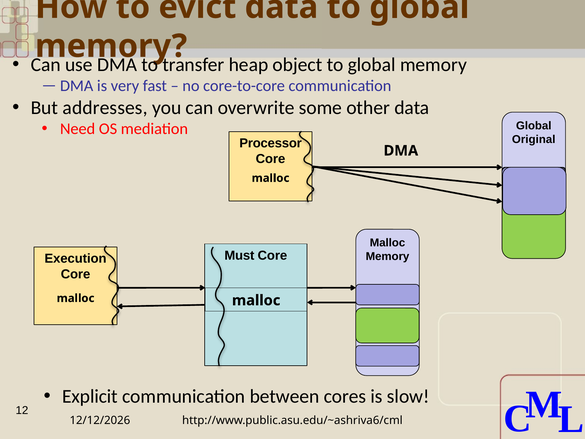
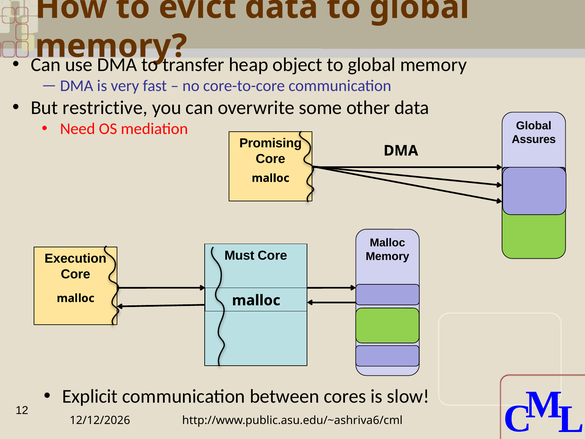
addresses: addresses -> restrictive (105, 108)
Original: Original -> Assures (534, 139)
Processor: Processor -> Promising (271, 143)
